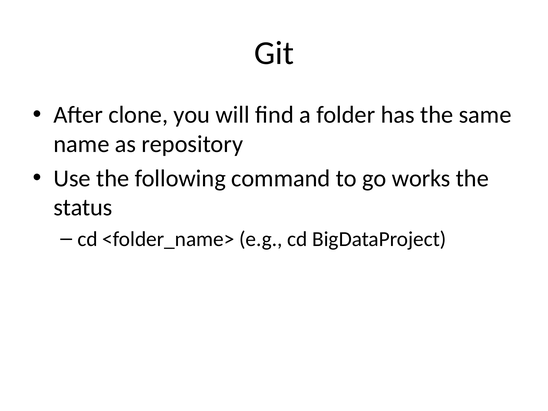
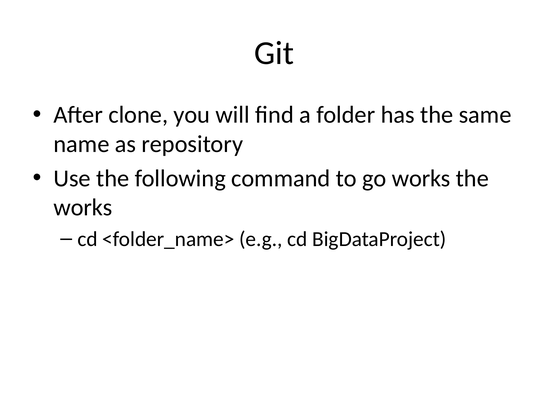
status: status -> works (83, 208)
